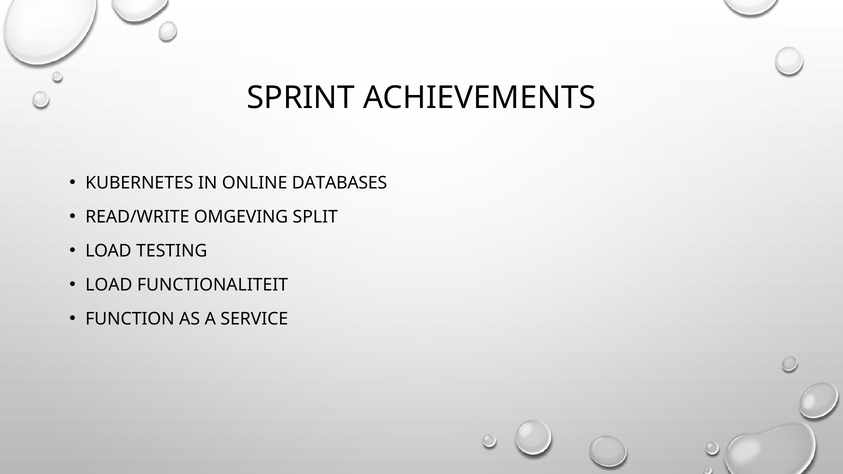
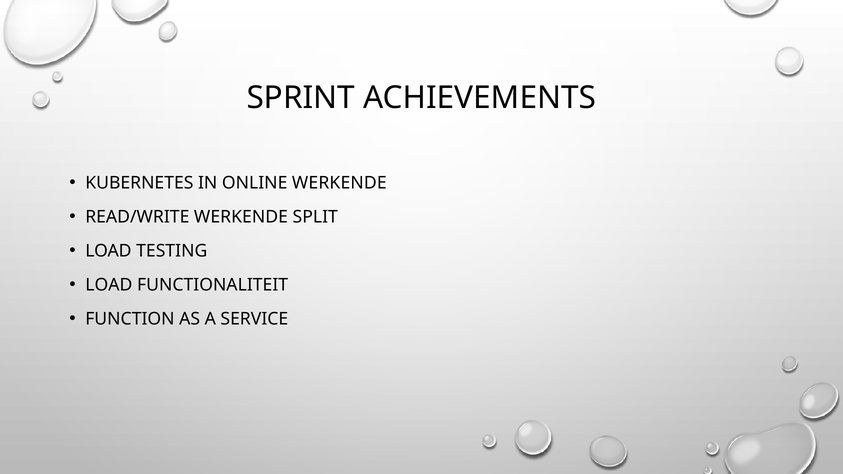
ONLINE DATABASES: DATABASES -> WERKENDE (339, 183)
READ/WRITE OMGEVING: OMGEVING -> WERKENDE (241, 217)
